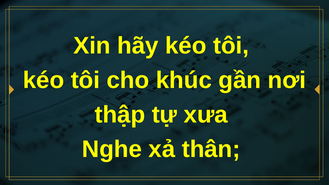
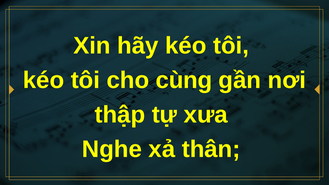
khúc: khúc -> cùng (184, 80)
